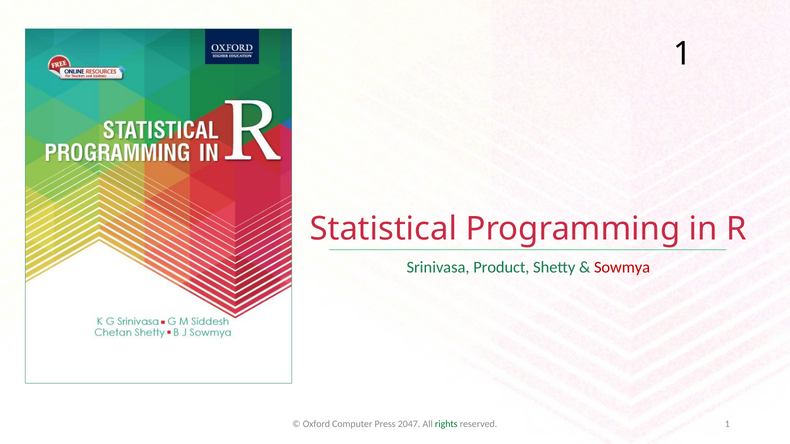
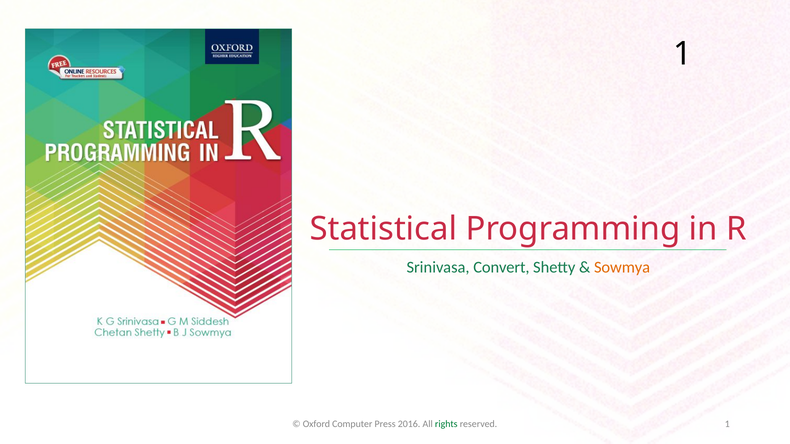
Product: Product -> Convert (501, 268)
Sowmya colour: red -> orange (622, 268)
2047: 2047 -> 2016 (409, 424)
